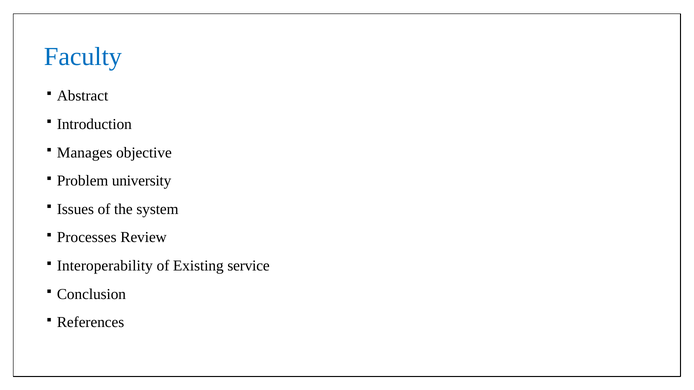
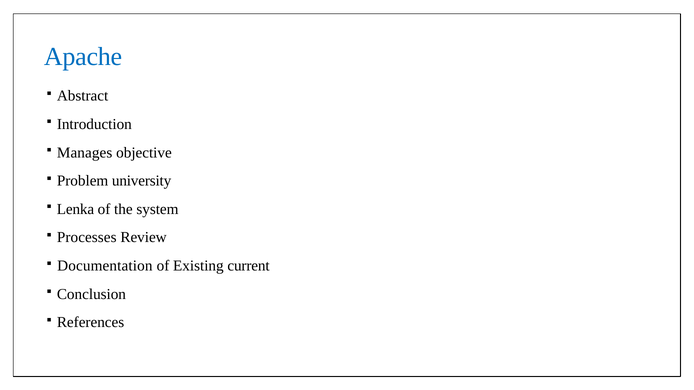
Faculty: Faculty -> Apache (83, 57)
Issues: Issues -> Lenka (76, 209)
Interoperability: Interoperability -> Documentation (105, 266)
service: service -> current (249, 266)
